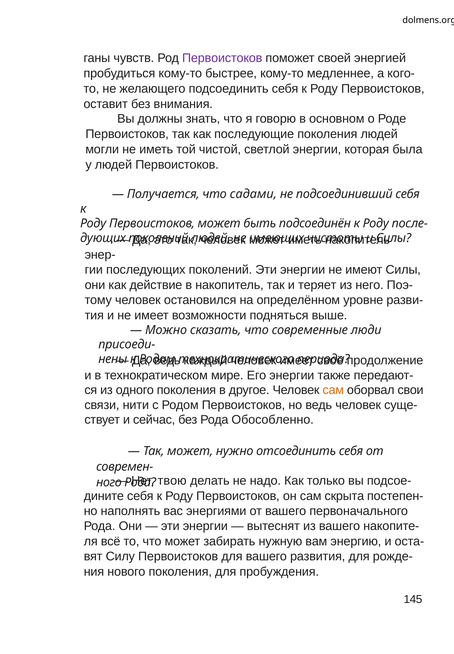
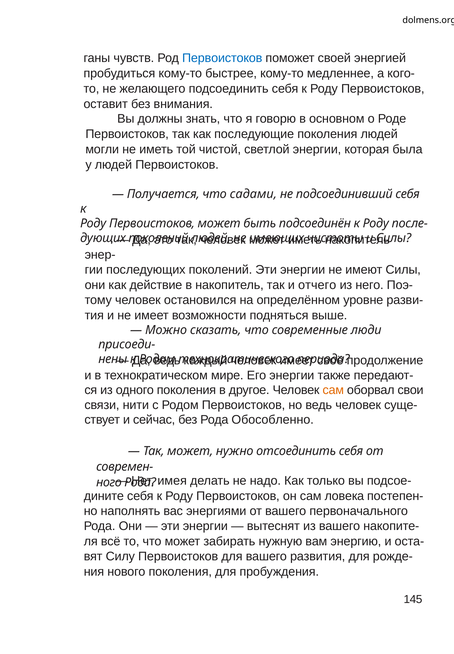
Первоистоков colour: purple -> blue (222, 58)
теряет: теряет -> отчего (317, 285)
твою: твою -> имея (172, 480)
скрыта: скрыта -> ловека (344, 496)
